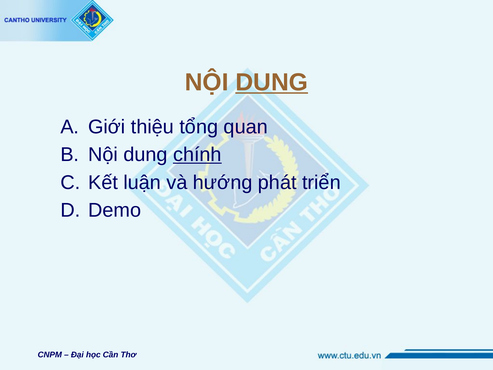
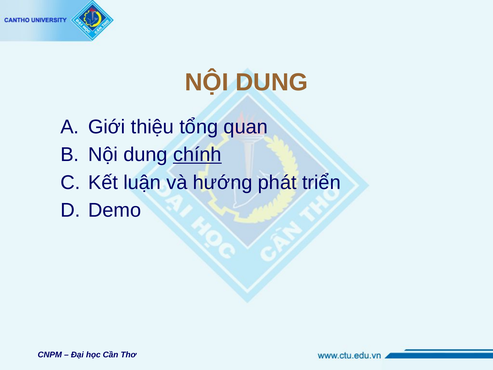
DUNG underline: present -> none (272, 82)
